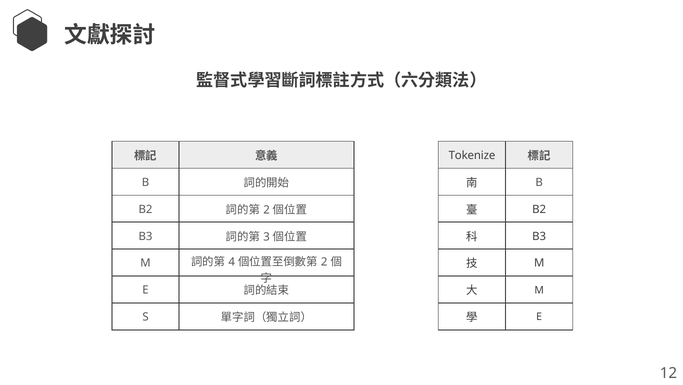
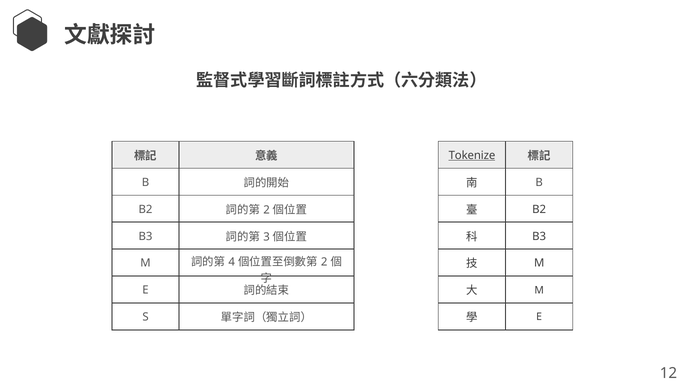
Tokenize underline: none -> present (472, 155)
